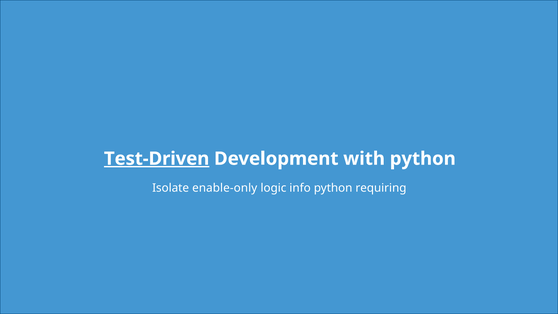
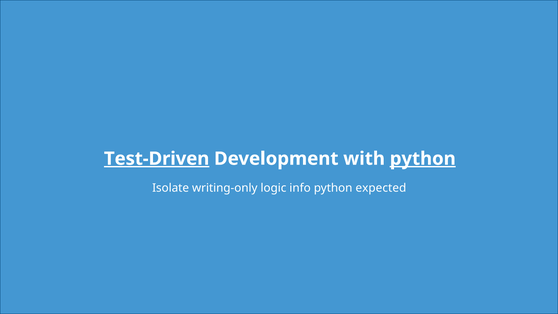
python underline: none -> present (423, 159)
enable-only: enable-only -> writing-only (225, 188)
requiring: requiring -> expected (381, 188)
